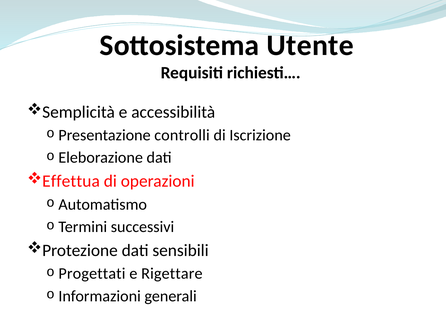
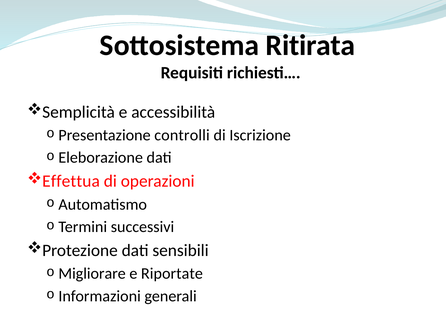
Utente: Utente -> Ritirata (310, 45)
Progettati: Progettati -> Migliorare (92, 274)
Rigettare: Rigettare -> Riportate (172, 274)
